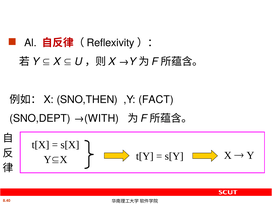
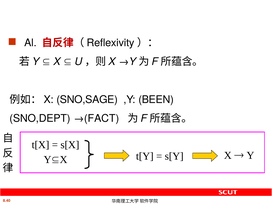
SNO,THEN: SNO,THEN -> SNO,SAGE (87, 100)
FACT: FACT -> BEEN (156, 100)
→(WITH: →(WITH -> →(FACT (96, 118)
